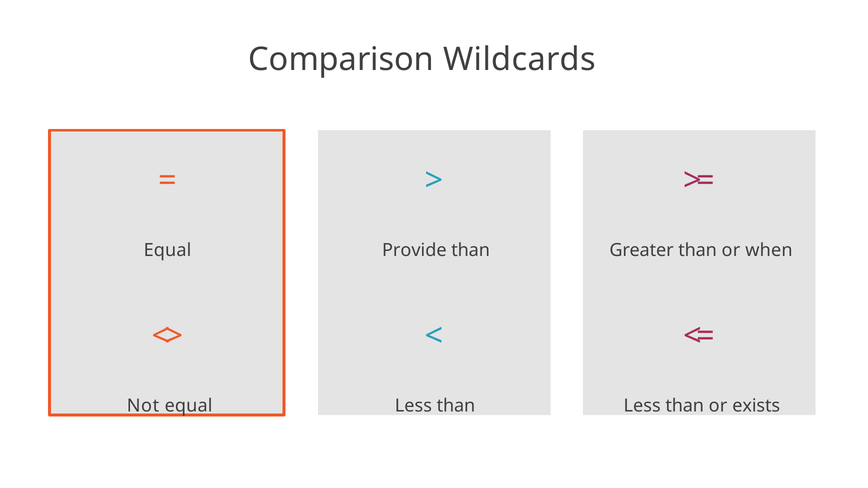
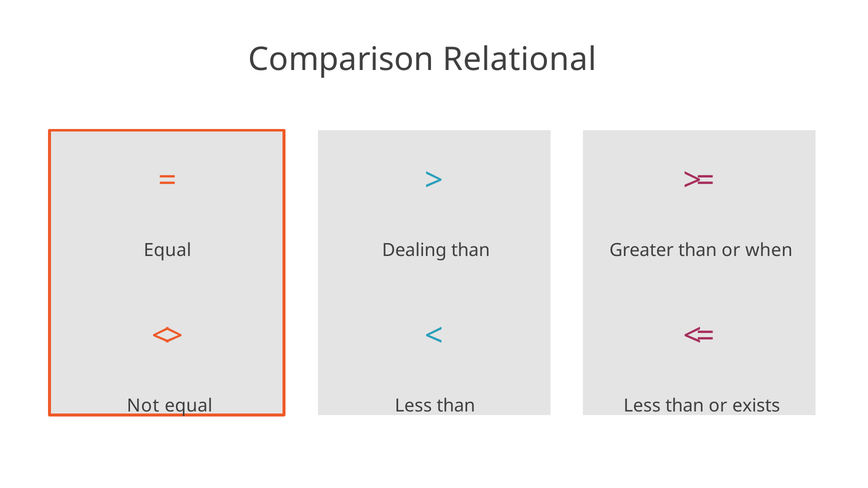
Wildcards: Wildcards -> Relational (520, 60)
Provide: Provide -> Dealing (414, 251)
